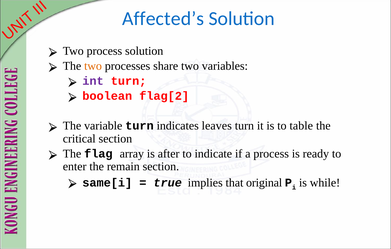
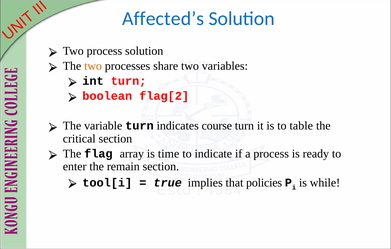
int colour: purple -> black (93, 81)
leaves: leaves -> course (217, 126)
after: after -> time (169, 153)
same[i: same[i -> tool[i (107, 183)
original: original -> policies (264, 183)
